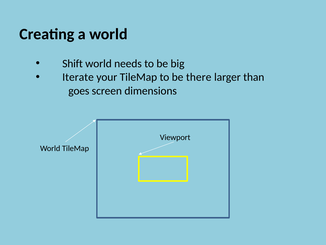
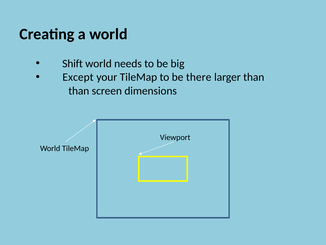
Iterate: Iterate -> Except (78, 77)
goes: goes -> than (79, 91)
